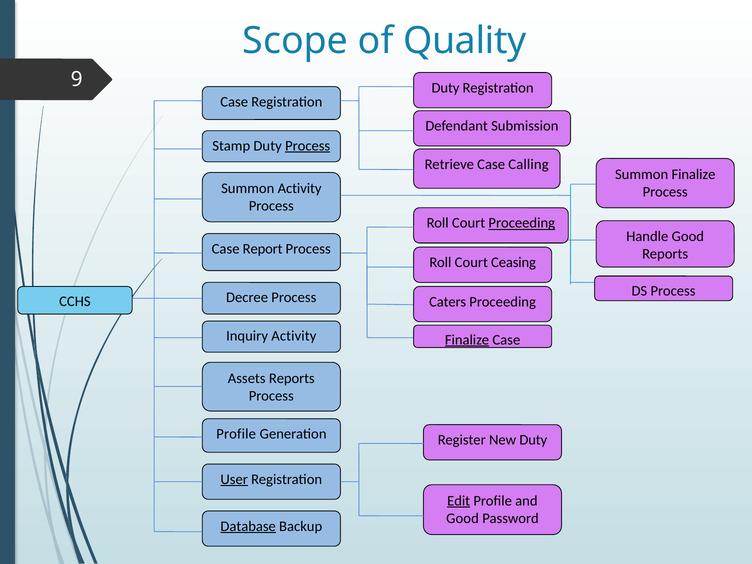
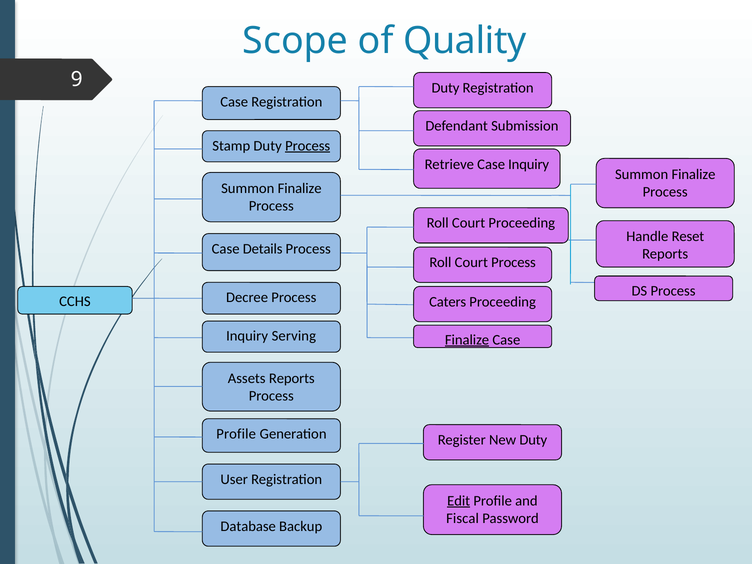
Case Calling: Calling -> Inquiry (529, 164)
Activity: Activity -> Finalize (300, 188)
Proceeding underline: present -> none (522, 223)
Handle Good: Good -> Reset (688, 236)
Report: Report -> Details (263, 249)
Court Ceasing: Ceasing -> Process (514, 262)
Inquiry Activity: Activity -> Serving (294, 336)
User underline: present -> none (234, 479)
Good: Good -> Fiscal (463, 518)
Database underline: present -> none (248, 526)
